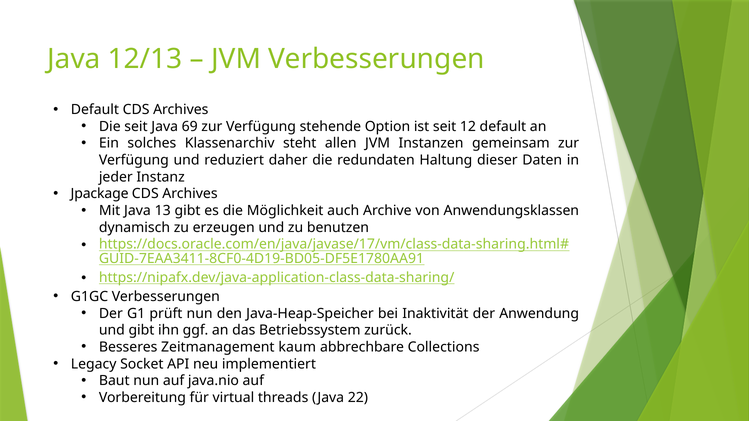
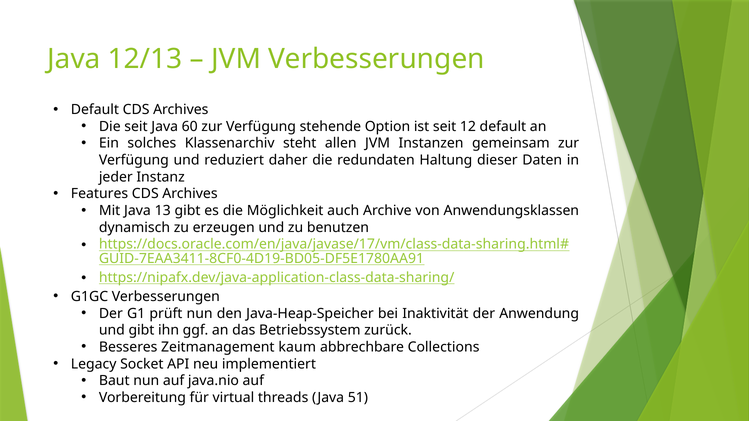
69: 69 -> 60 (190, 127)
Jpackage: Jpackage -> Features (100, 194)
22: 22 -> 51 (358, 398)
